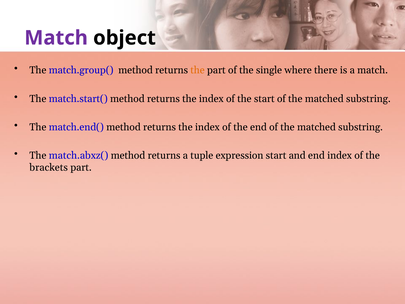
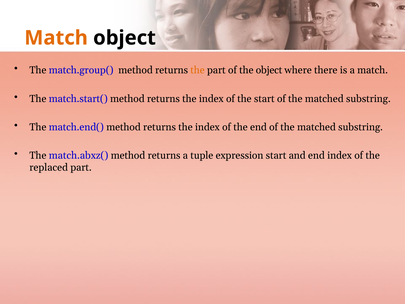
Match colour: purple -> orange (56, 38)
the single: single -> object (269, 70)
brackets: brackets -> replaced (49, 167)
